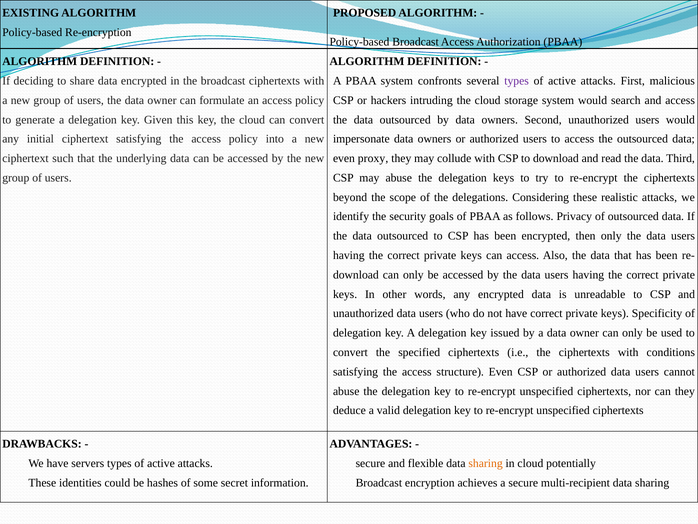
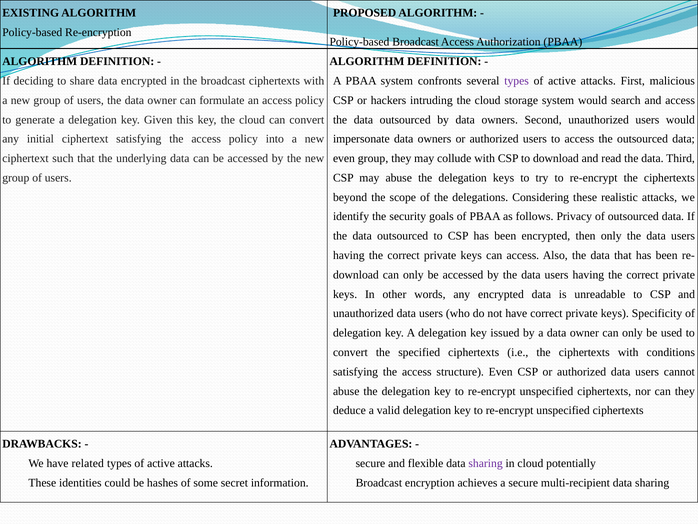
even proxy: proxy -> group (373, 158)
servers: servers -> related (88, 463)
sharing colour: orange -> purple (486, 463)
